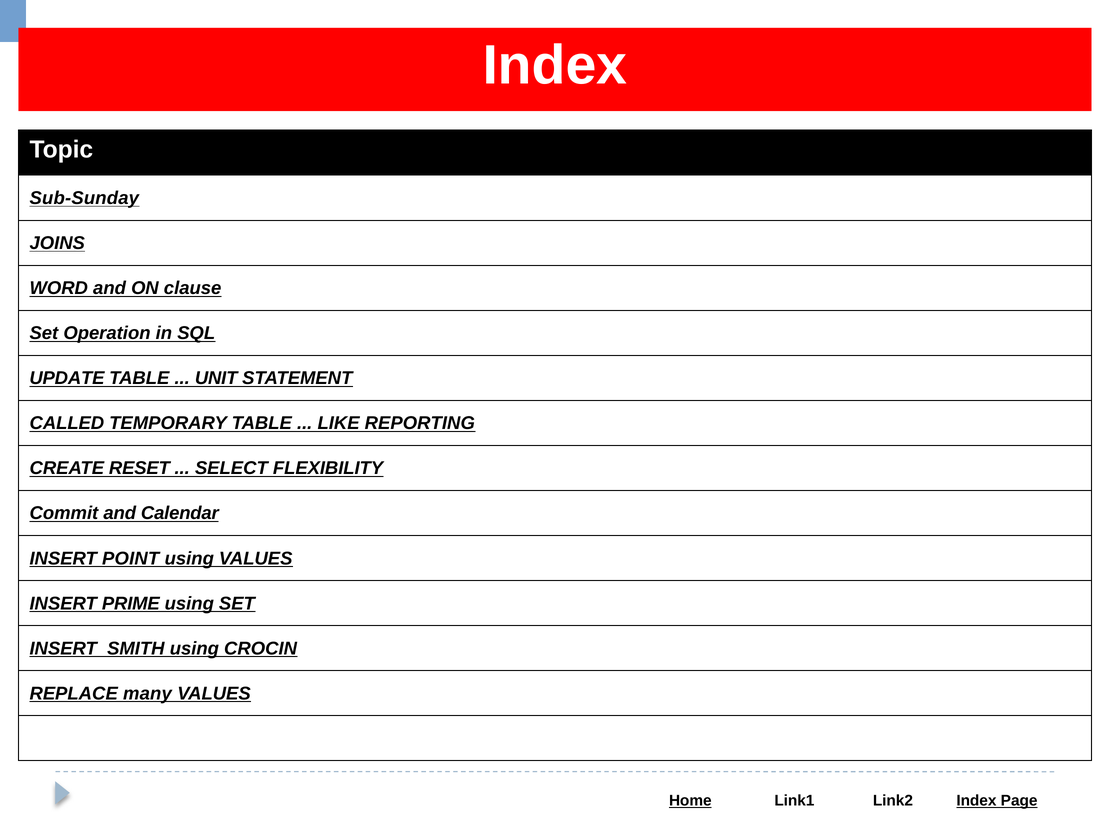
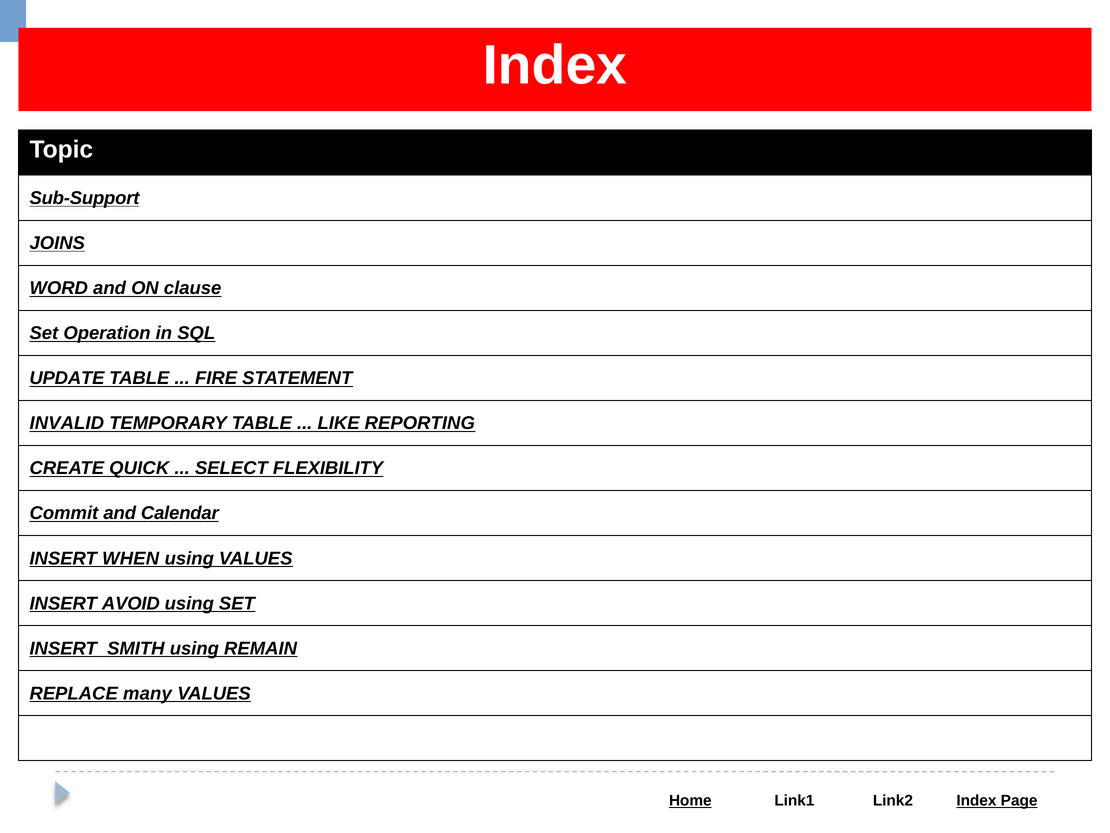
Sub-Sunday: Sub-Sunday -> Sub-Support (84, 198)
UNIT: UNIT -> FIRE (216, 378)
CALLED: CALLED -> INVALID (67, 423)
RESET: RESET -> QUICK (139, 468)
POINT: POINT -> WHEN (131, 558)
PRIME: PRIME -> AVOID (131, 603)
CROCIN: CROCIN -> REMAIN (261, 648)
